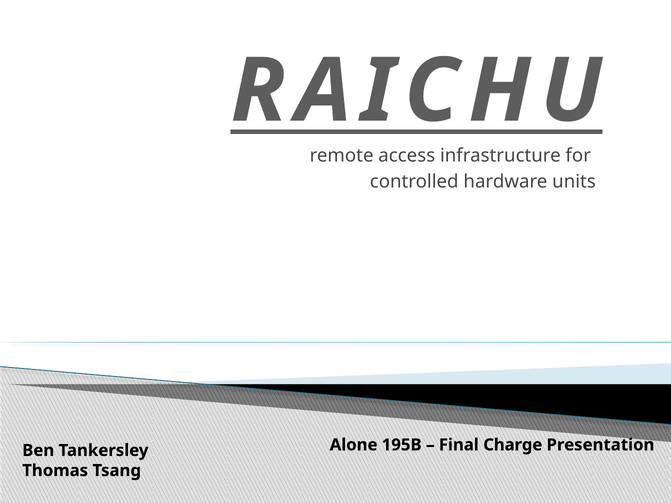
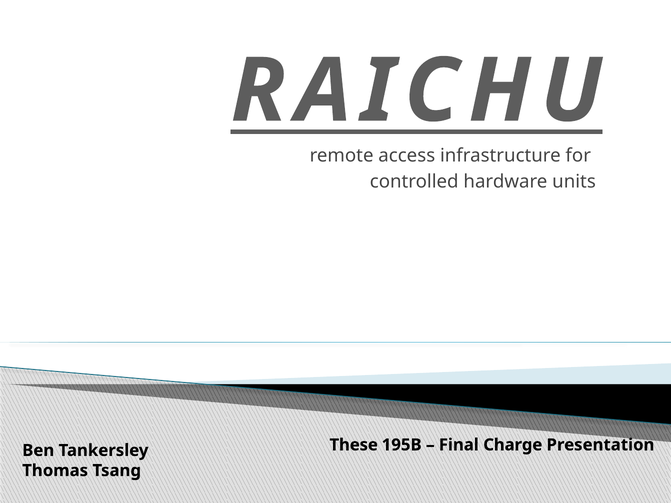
Alone: Alone -> These (354, 445)
